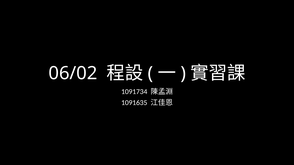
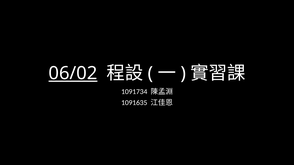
06/02 underline: none -> present (73, 73)
